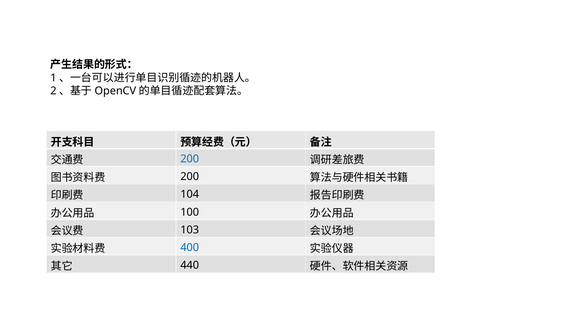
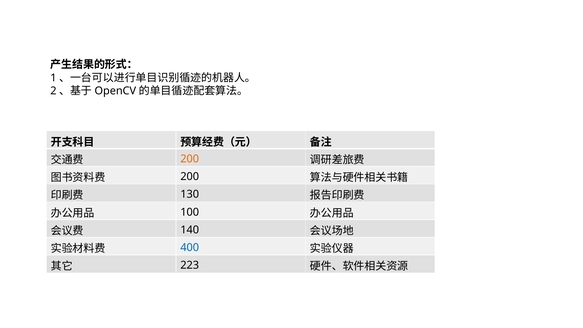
200 colour: blue -> orange (190, 159)
104: 104 -> 130 (190, 194)
103: 103 -> 140 (190, 230)
440: 440 -> 223 (190, 265)
